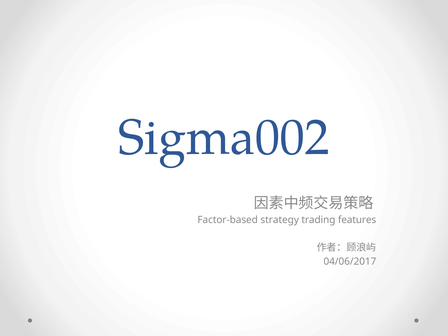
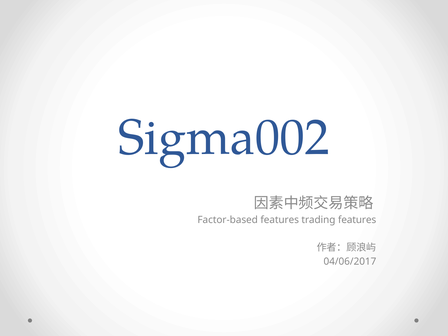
Factor-based strategy: strategy -> features (280, 220)
